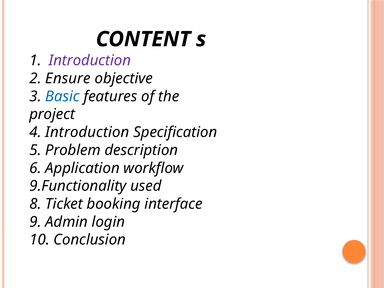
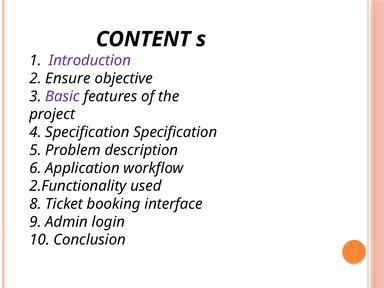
Basic colour: blue -> purple (62, 96)
4 Introduction: Introduction -> Specification (87, 132)
9.Functionality: 9.Functionality -> 2.Functionality (78, 186)
